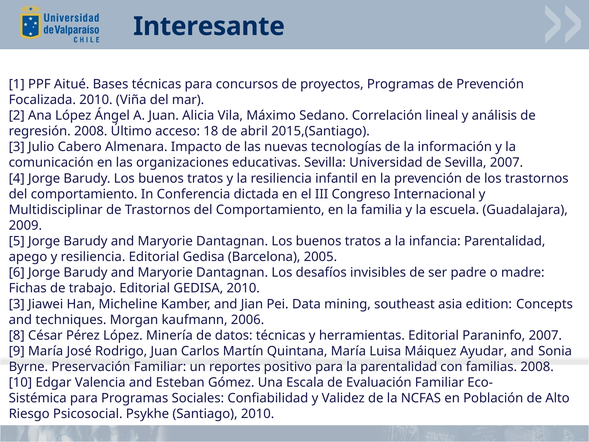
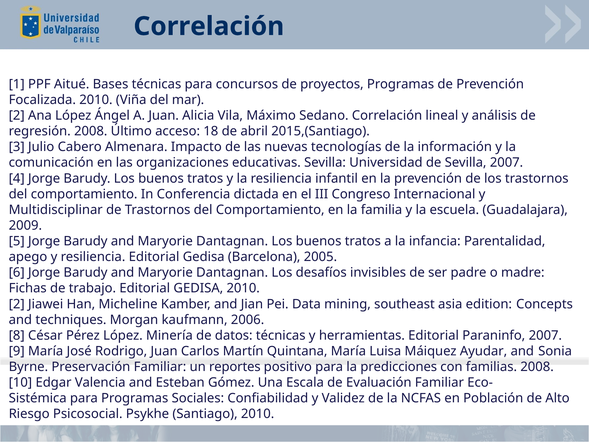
Interesante: Interesante -> Correlación (209, 26)
3: 3 -> 2 (17, 304)
la parentalidad: parentalidad -> predicciones (399, 367)
